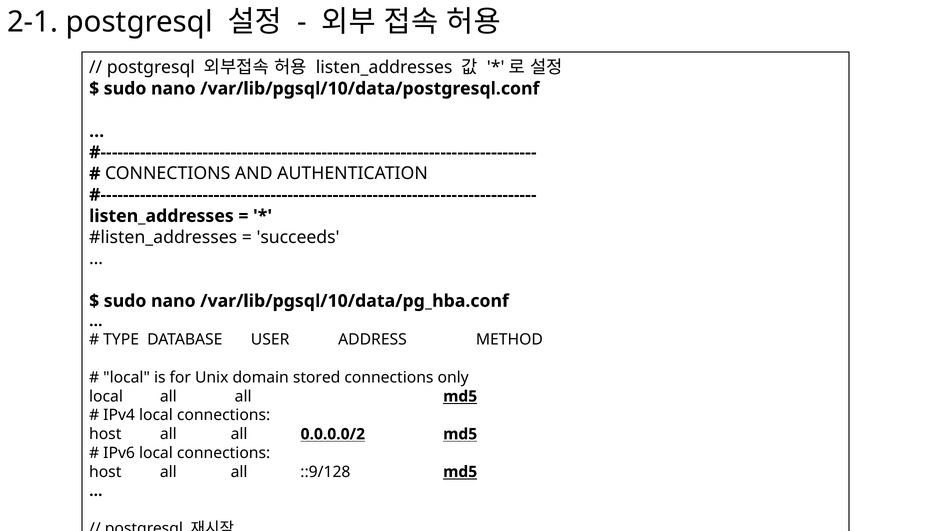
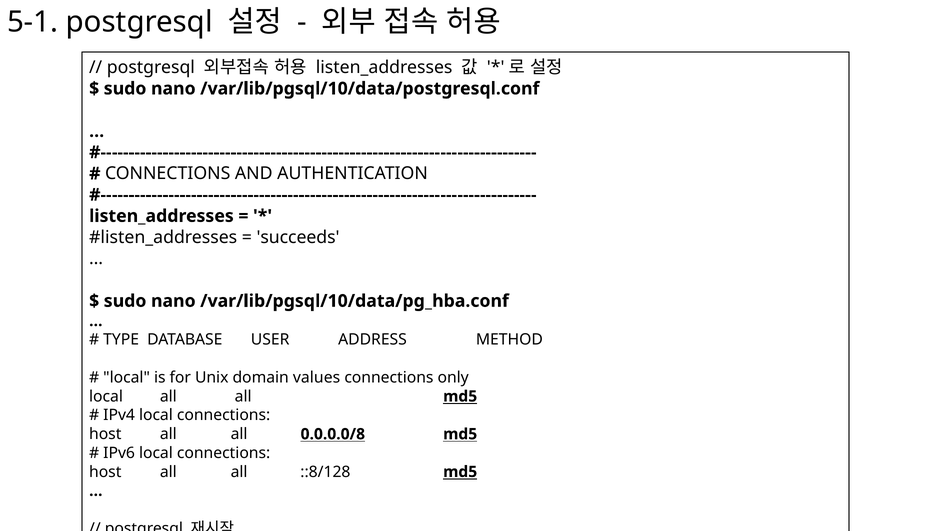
2-1: 2-1 -> 5-1 (33, 22)
stored: stored -> values (317, 378)
0.0.0.0/2: 0.0.0.0/2 -> 0.0.0.0/8 (333, 434)
::9/128: ::9/128 -> ::8/128 (325, 472)
